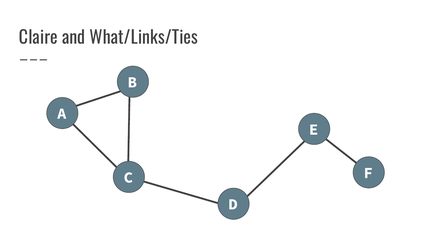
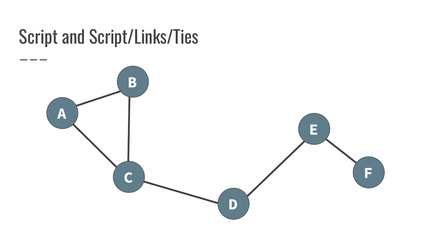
Claire: Claire -> Script (38, 38)
What/Links/Ties: What/Links/Ties -> Script/Links/Ties (144, 38)
